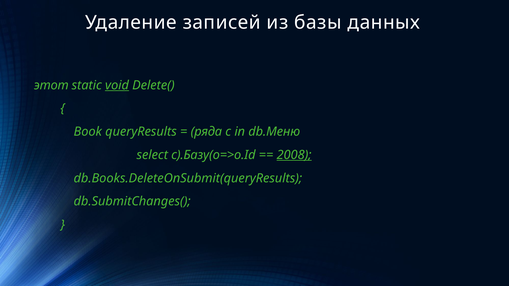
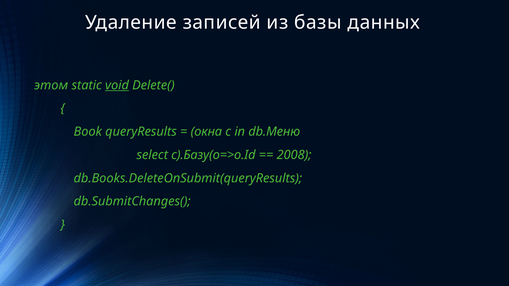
этот: этот -> этом (51, 85)
ряда: ряда -> окна (206, 132)
2008 underline: present -> none (294, 155)
